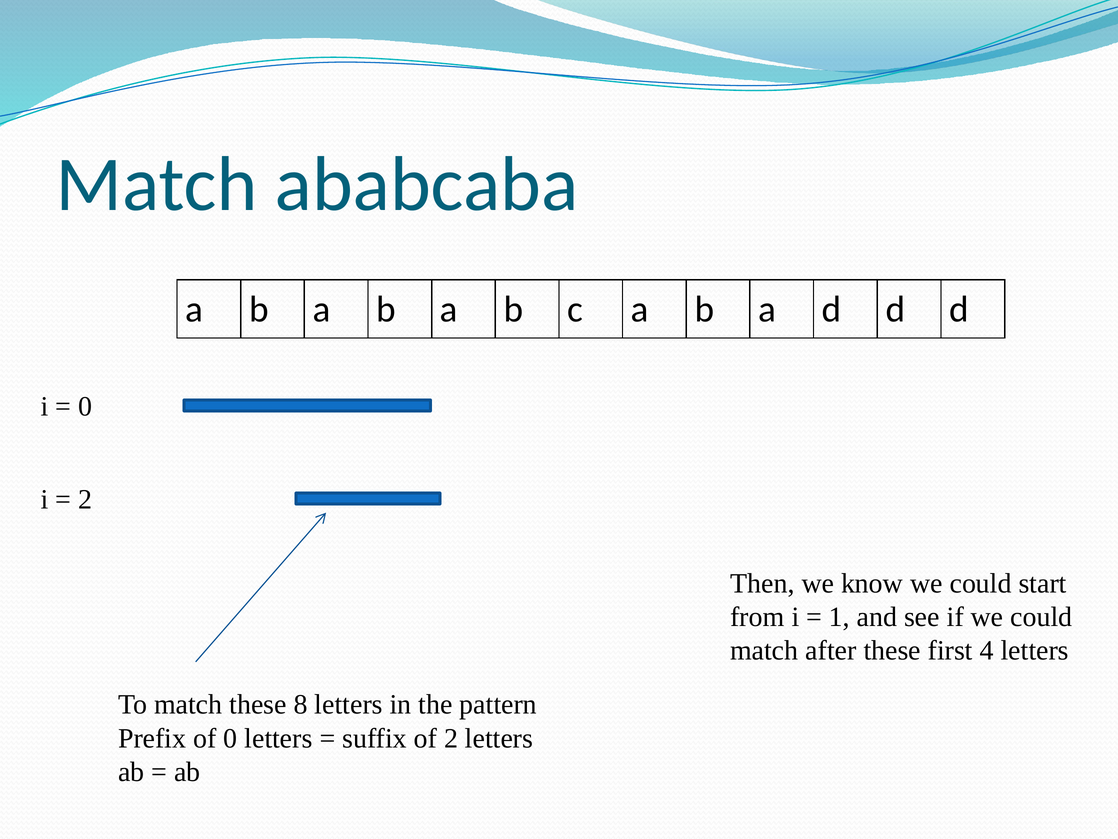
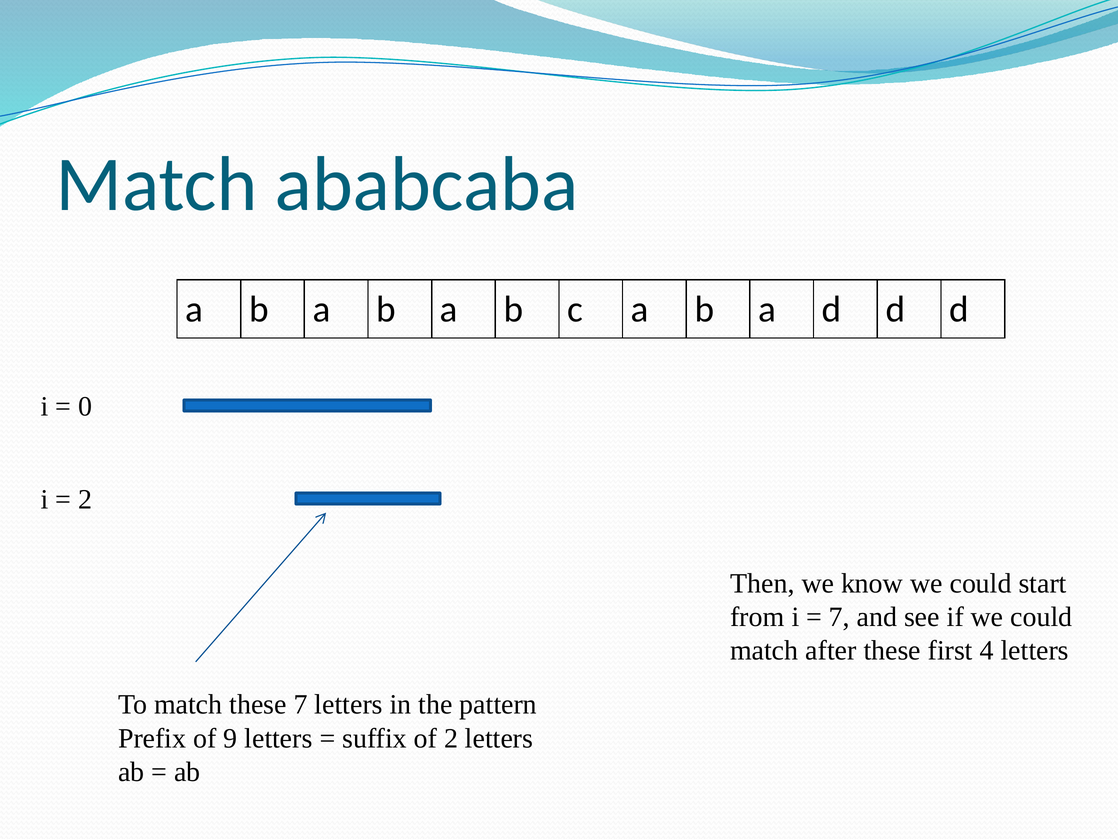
1: 1 -> 7 (839, 617)
these 8: 8 -> 7 (301, 704)
of 0: 0 -> 9 (230, 738)
